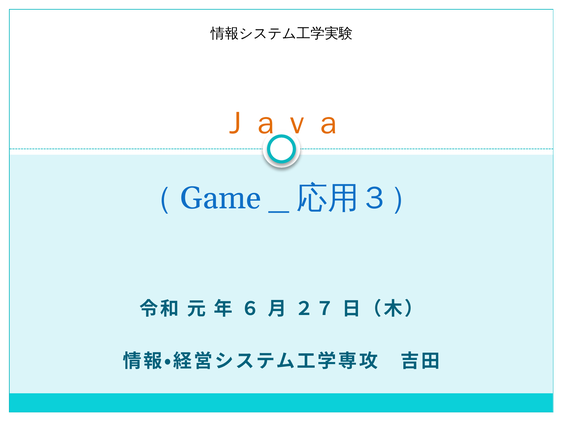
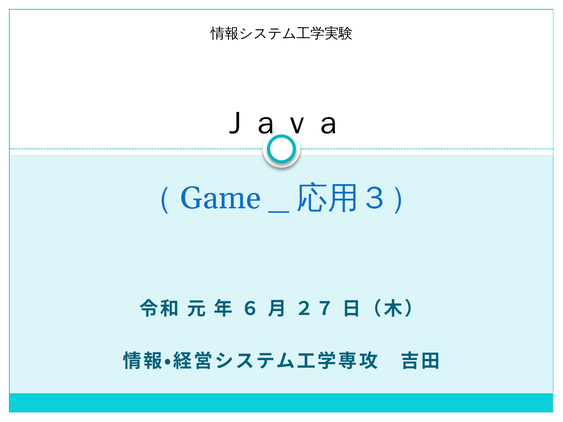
Ｊａｖａ colour: orange -> black (282, 123)
